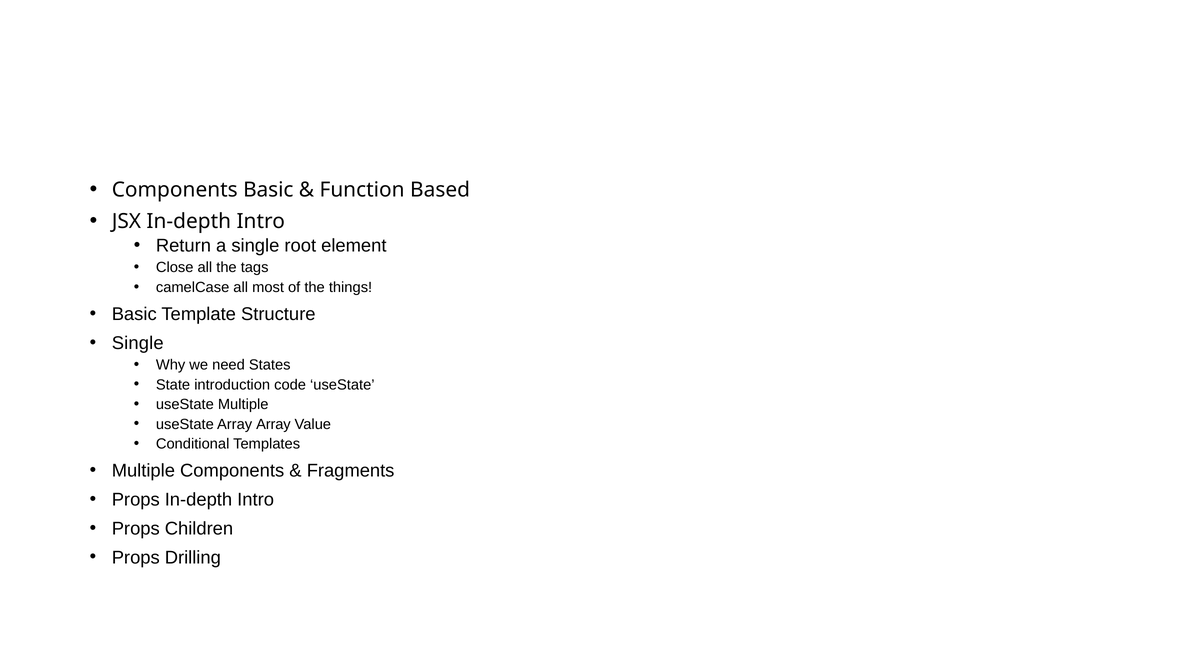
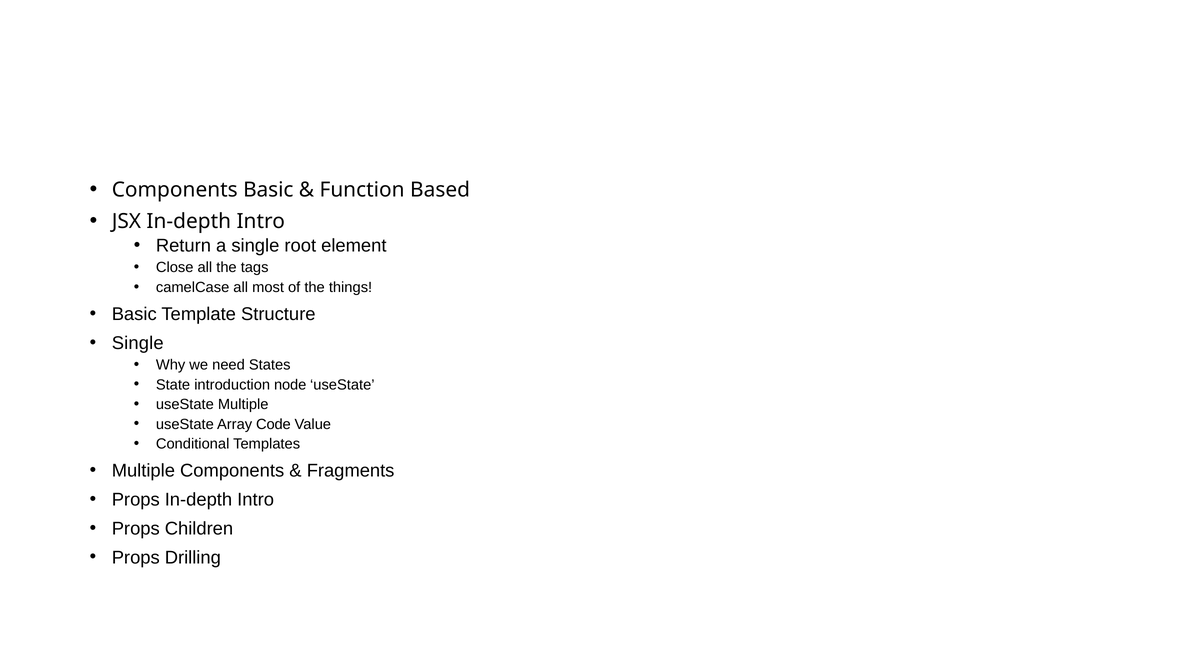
code: code -> node (290, 385)
Array Array: Array -> Code (273, 424)
